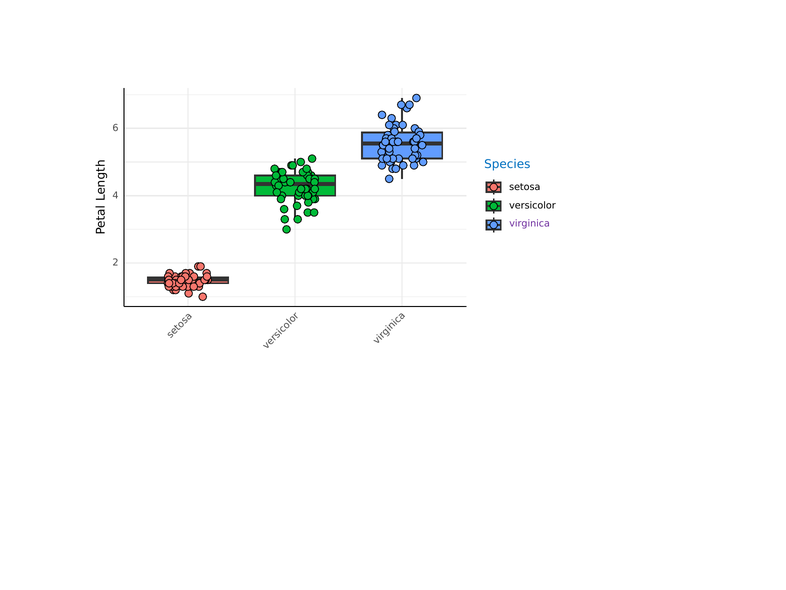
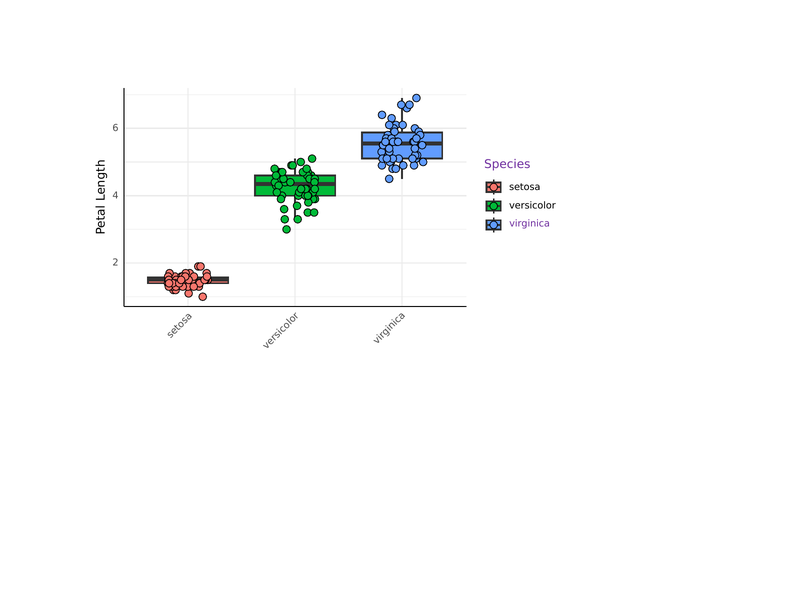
Species colour: blue -> purple (507, 164)
